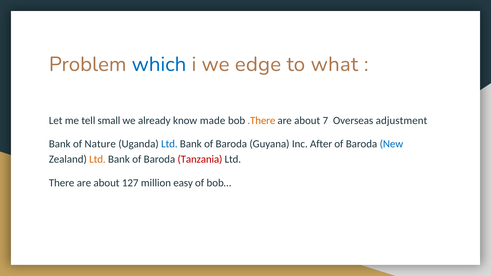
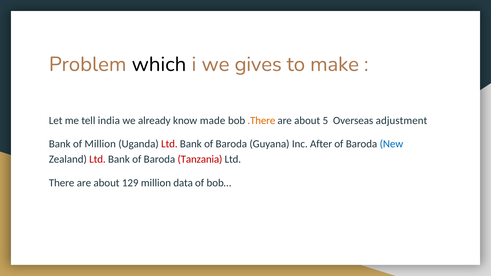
which colour: blue -> black (159, 64)
edge: edge -> gives (258, 64)
what: what -> make (335, 64)
small: small -> india (109, 121)
7: 7 -> 5 (325, 121)
of Nature: Nature -> Million (100, 144)
Ltd colour: blue -> red (169, 144)
Ltd colour: orange -> red (97, 159)
127: 127 -> 129 (130, 183)
easy: easy -> data (183, 183)
